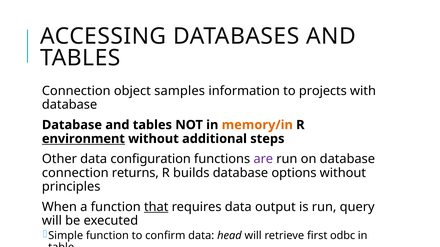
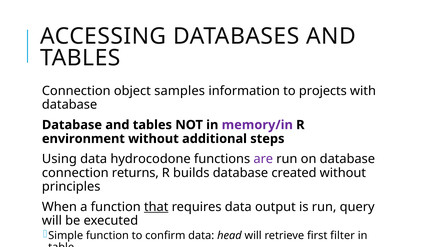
memory/in colour: orange -> purple (257, 125)
environment underline: present -> none (83, 139)
Other: Other -> Using (59, 159)
configuration: configuration -> hydrocodone (151, 159)
options: options -> created (294, 173)
odbc: odbc -> filter (343, 236)
